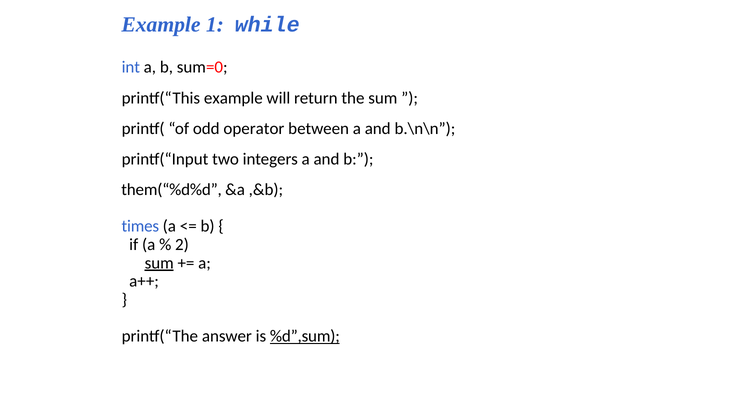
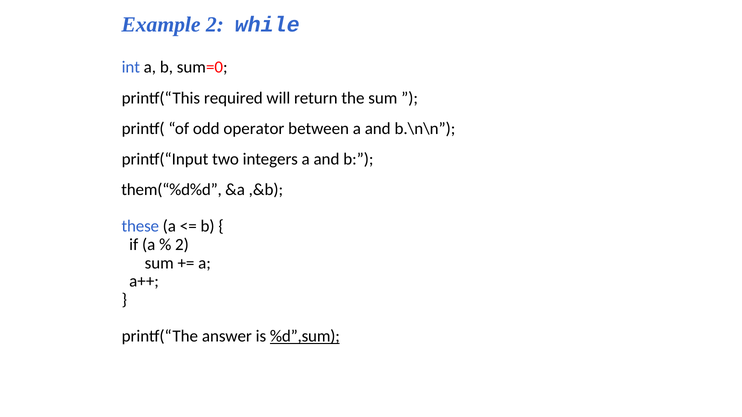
Example 1: 1 -> 2 (215, 25)
printf(“This example: example -> required (233, 98)
times: times -> these (140, 226)
sum underline: present -> none (159, 263)
